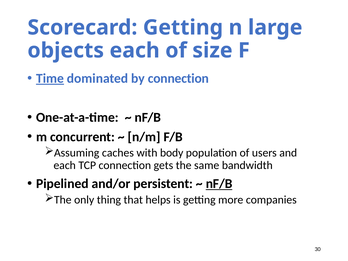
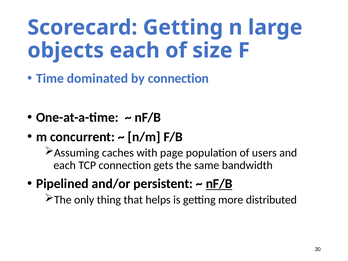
Time underline: present -> none (50, 78)
body: body -> page (172, 153)
companies: companies -> distributed (271, 200)
